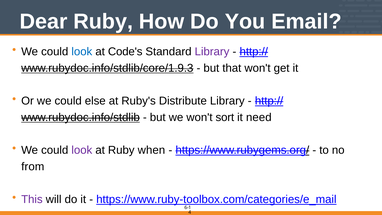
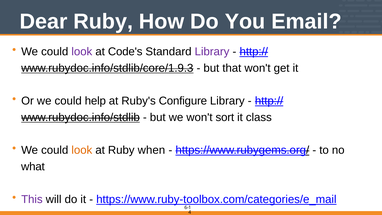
look colour: blue -> purple (82, 52)
else: else -> help (95, 101)
Distribute: Distribute -> Configure (183, 101)
need: need -> class (259, 117)
look colour: purple -> orange (82, 150)
from: from -> what (33, 166)
